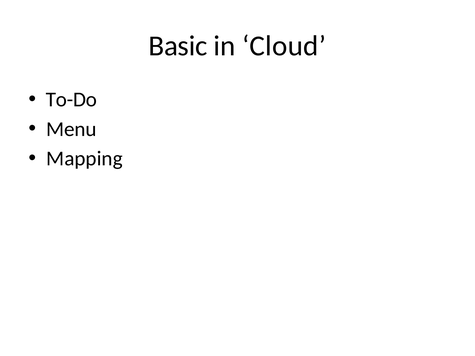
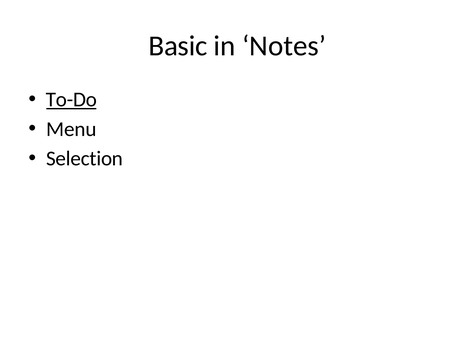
Cloud: Cloud -> Notes (284, 46)
To-Do underline: none -> present (71, 100)
Mapping: Mapping -> Selection (85, 159)
